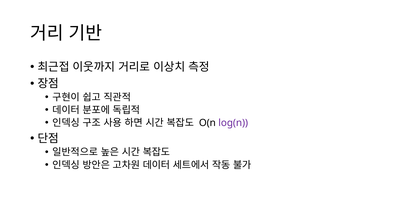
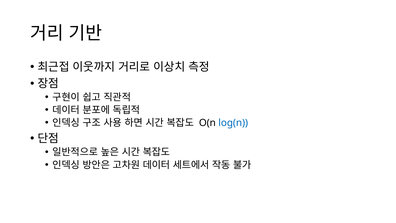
log(n colour: purple -> blue (233, 123)
